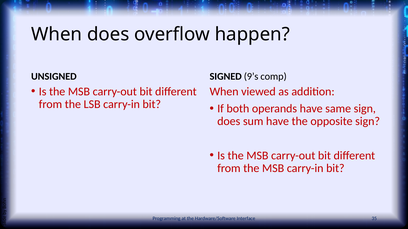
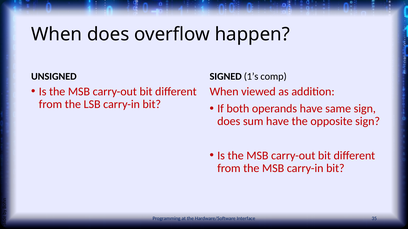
9’s: 9’s -> 1’s (251, 77)
